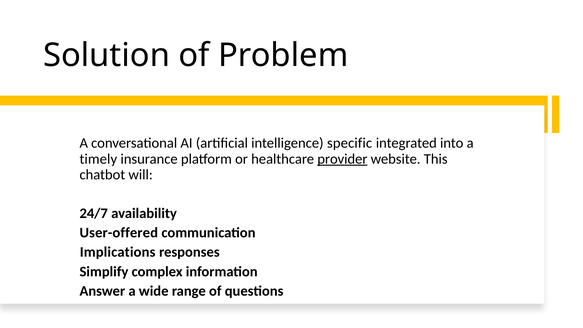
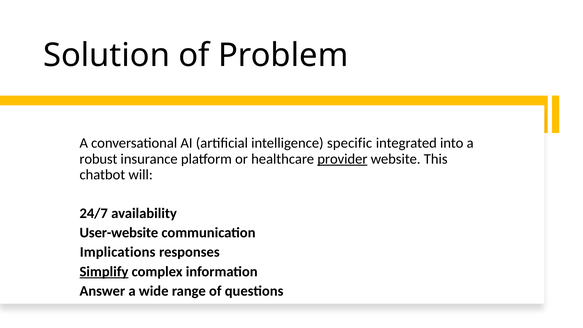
timely: timely -> robust (98, 159)
User-offered: User-offered -> User-website (119, 233)
Simplify underline: none -> present (104, 271)
